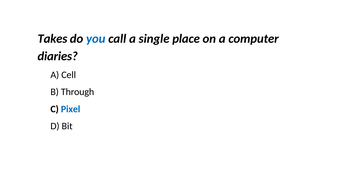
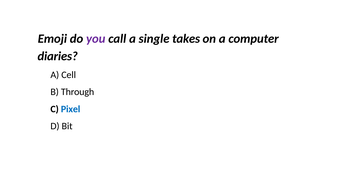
Takes: Takes -> Emoji (52, 39)
you colour: blue -> purple (96, 39)
place: place -> takes (186, 39)
